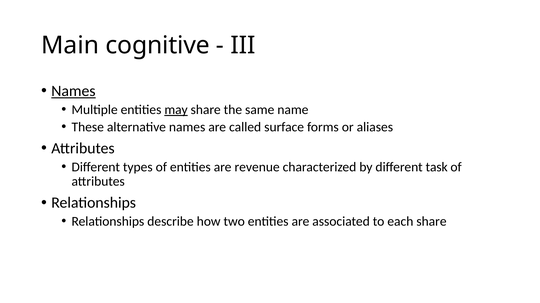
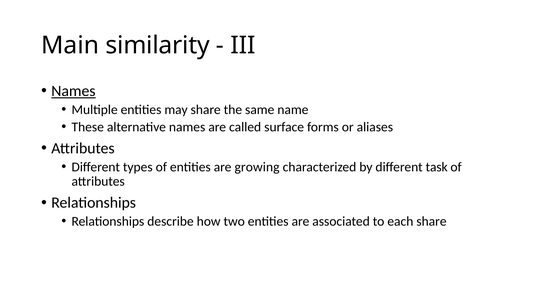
cognitive: cognitive -> similarity (158, 45)
may underline: present -> none (176, 110)
revenue: revenue -> growing (257, 167)
